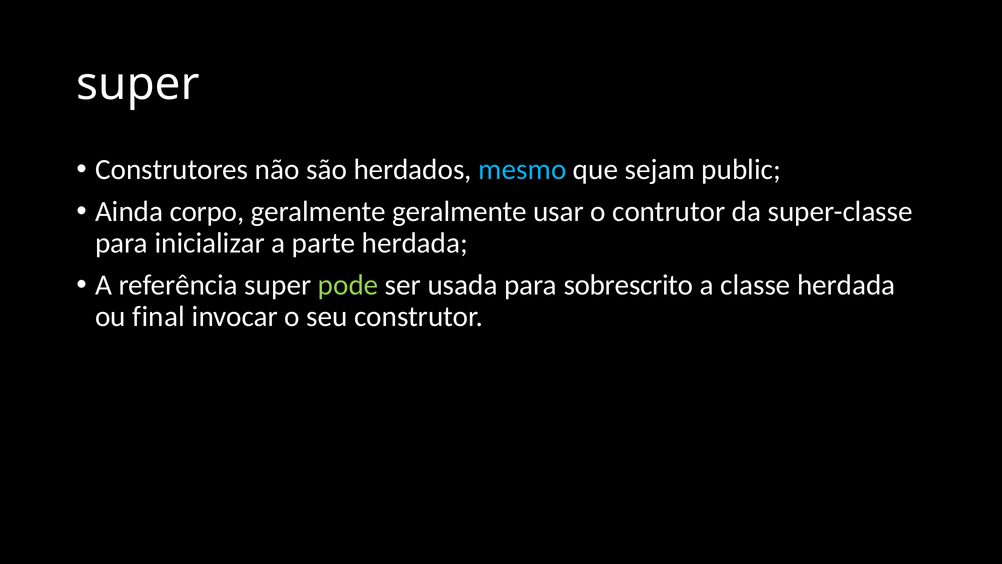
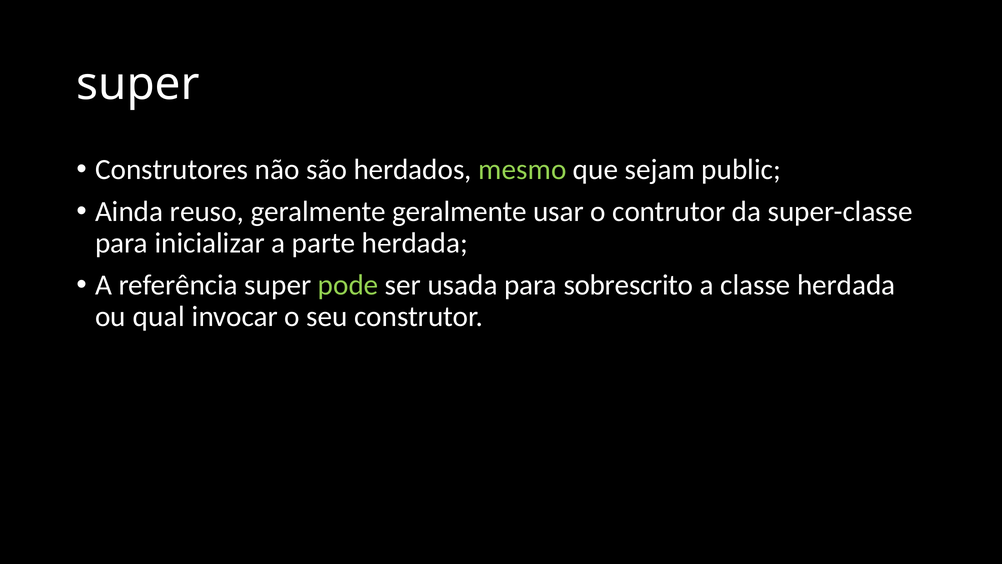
mesmo colour: light blue -> light green (522, 169)
corpo: corpo -> reuso (207, 211)
final: final -> qual (159, 317)
